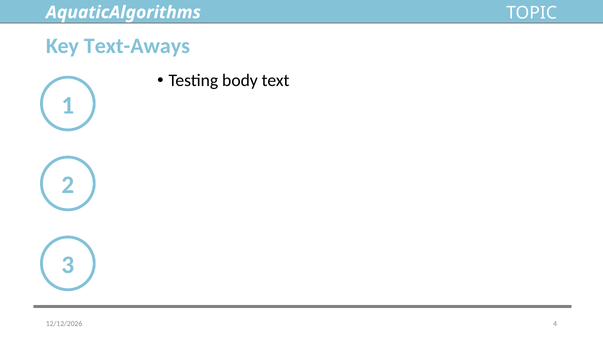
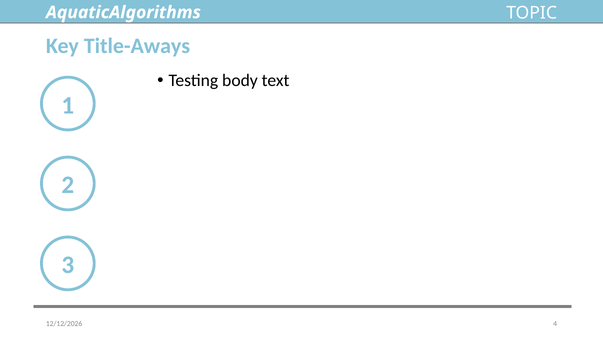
Text-Aways: Text-Aways -> Title-Aways (137, 46)
